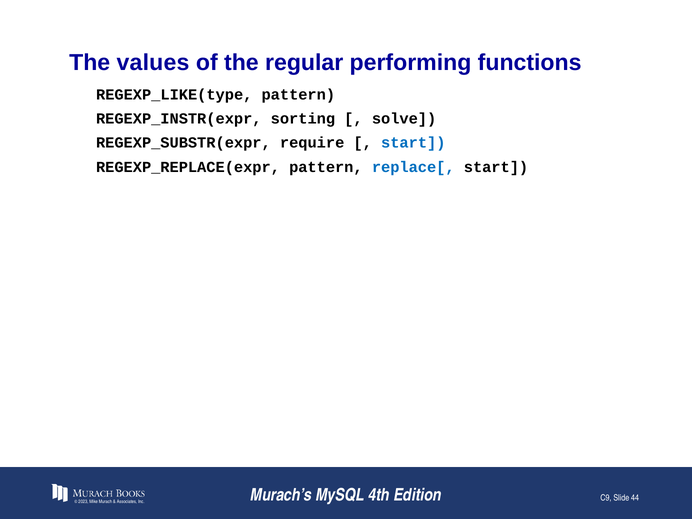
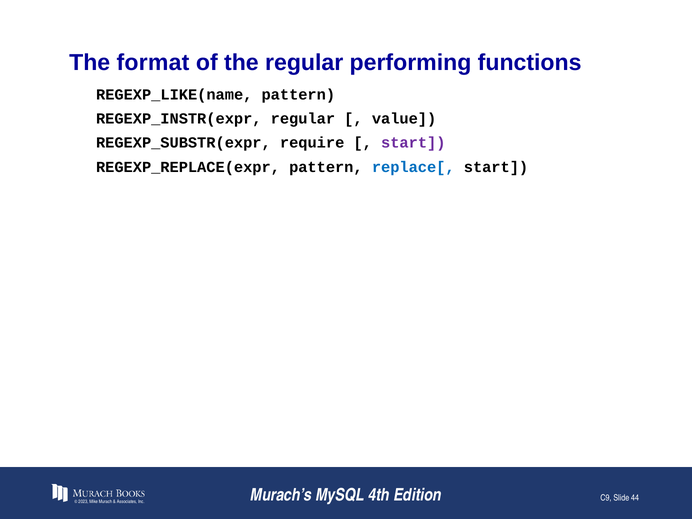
values: values -> format (153, 63)
REGEXP_LIKE(type: REGEXP_LIKE(type -> REGEXP_LIKE(name (174, 94)
REGEXP_INSTR(expr sorting: sorting -> regular (303, 119)
solve: solve -> value (404, 119)
start colour: blue -> purple (413, 143)
